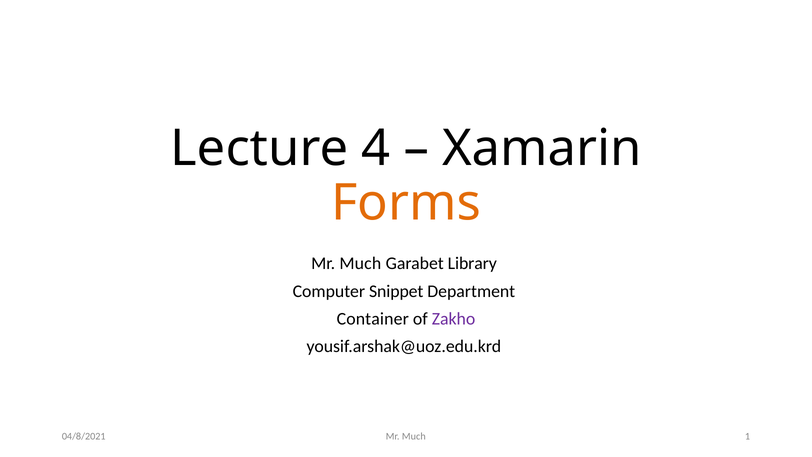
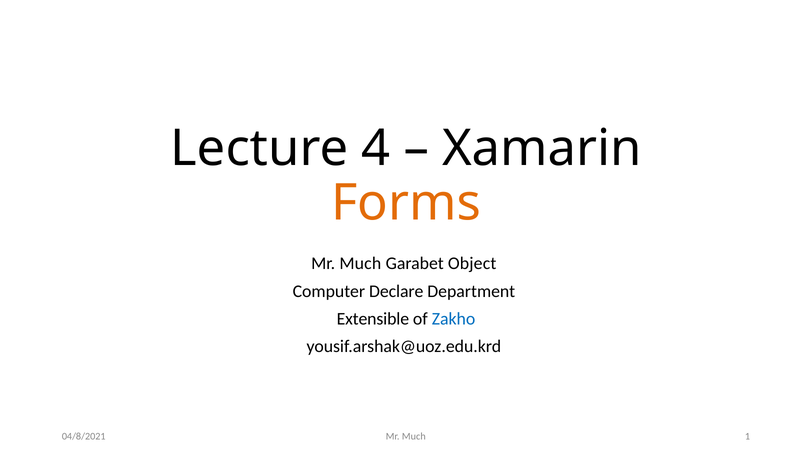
Library: Library -> Object (472, 263)
Snippet: Snippet -> Declare (396, 291)
Container: Container -> Extensible (373, 319)
Zakho colour: purple -> blue (454, 319)
